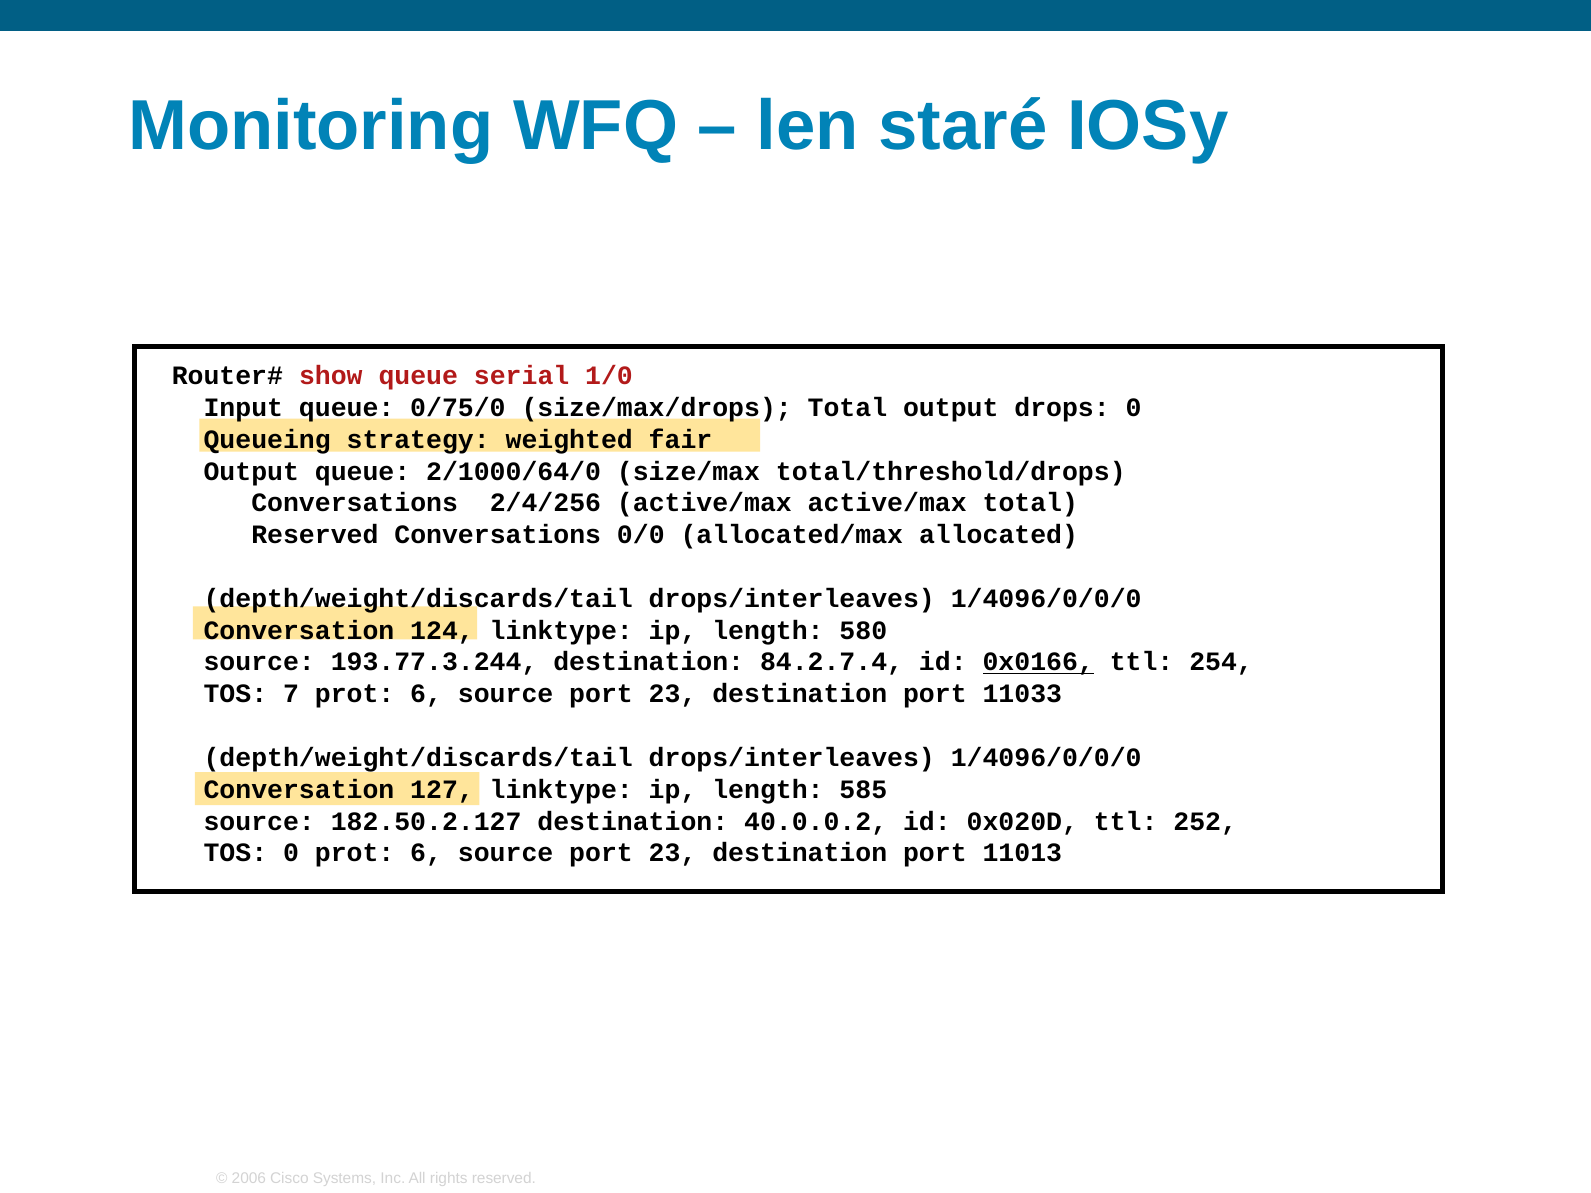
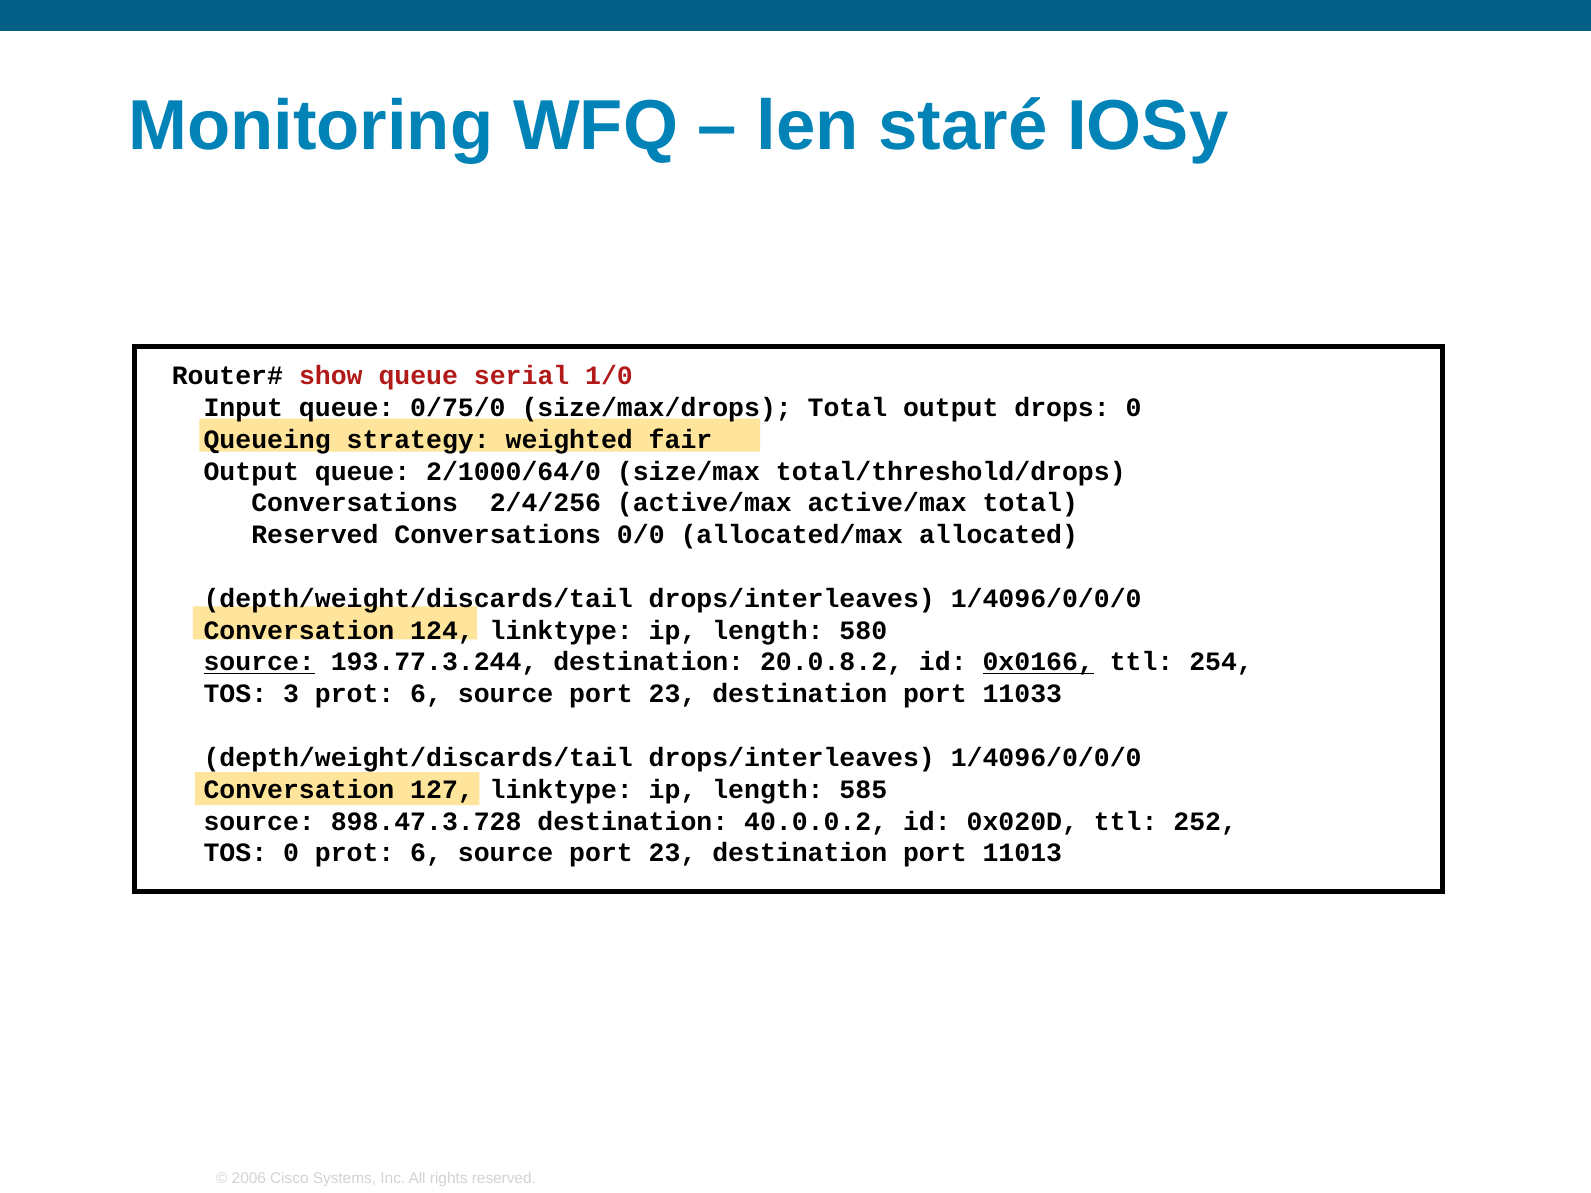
source underline: none -> present (259, 662)
84.2.7.4: 84.2.7.4 -> 20.0.8.2 (832, 662)
7: 7 -> 3 (291, 694)
182.50.2.127: 182.50.2.127 -> 898.47.3.728 (426, 821)
